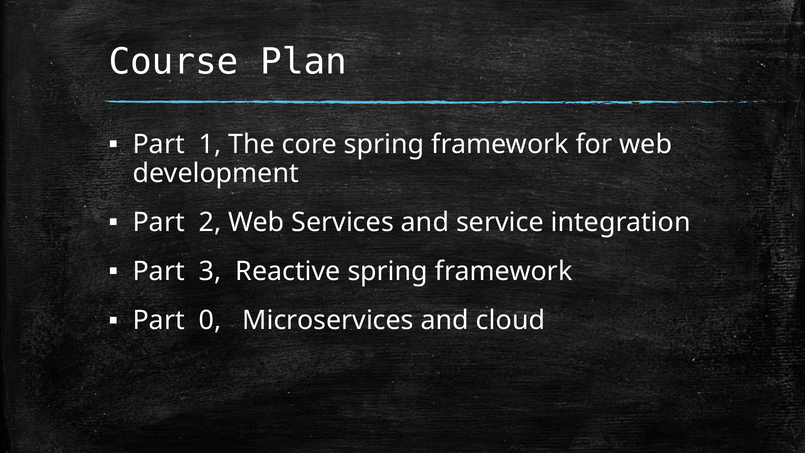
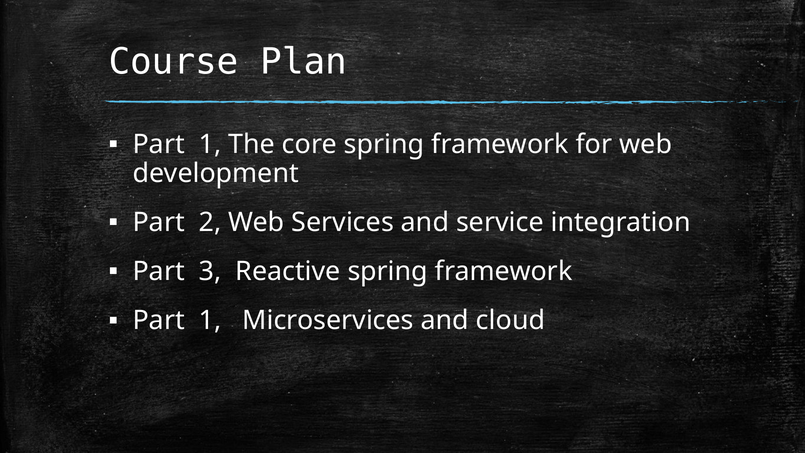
0: 0 -> 1 (210, 321)
